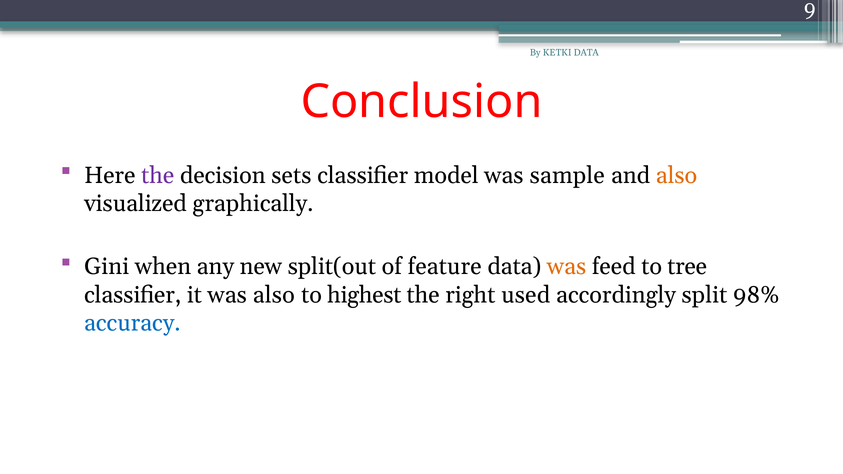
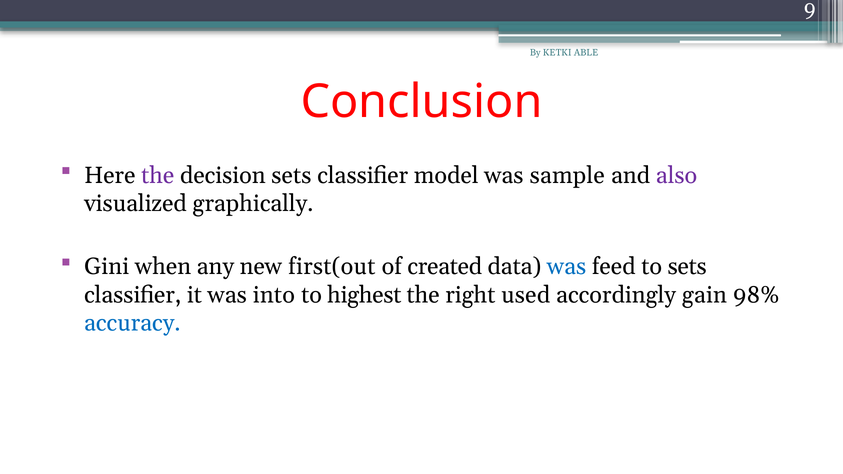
KETKI DATA: DATA -> ABLE (586, 53)
also colour: orange -> purple (677, 175)
split(out: split(out -> first(out (332, 267)
feature: feature -> created (445, 267)
was colour: orange -> blue (567, 267)
to tree: tree -> sets (687, 267)
was also: also -> into (274, 295)
split: split -> gain (704, 295)
